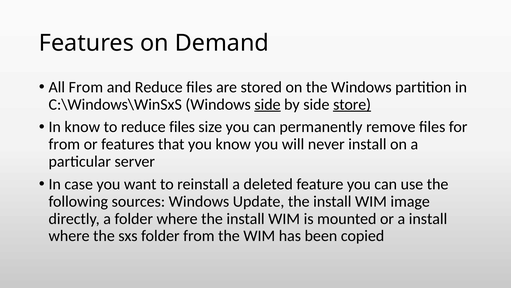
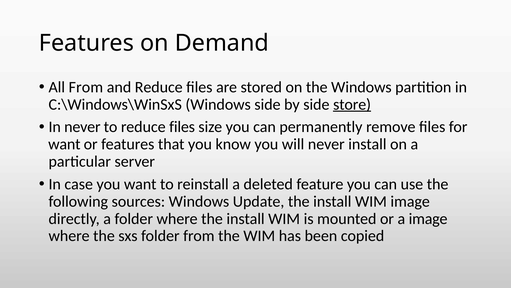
side underline: present -> none (267, 104)
In know: know -> never (82, 127)
from: from -> want (64, 144)
a install: install -> image (428, 218)
